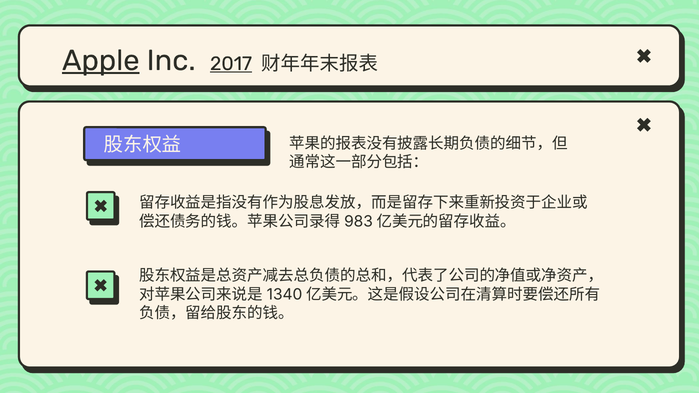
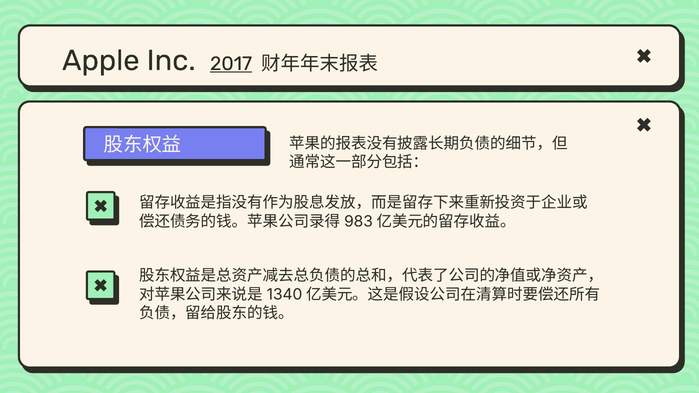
Apple underline: present -> none (101, 61)
